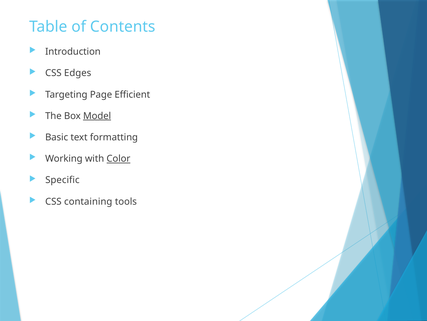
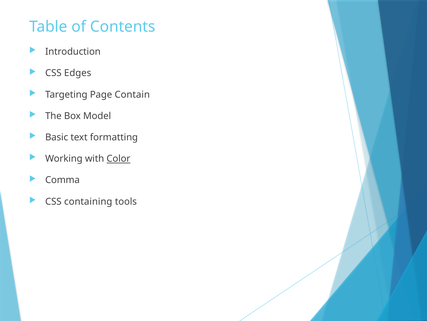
Efficient: Efficient -> Contain (132, 94)
Model underline: present -> none (97, 116)
Specific: Specific -> Comma (62, 180)
